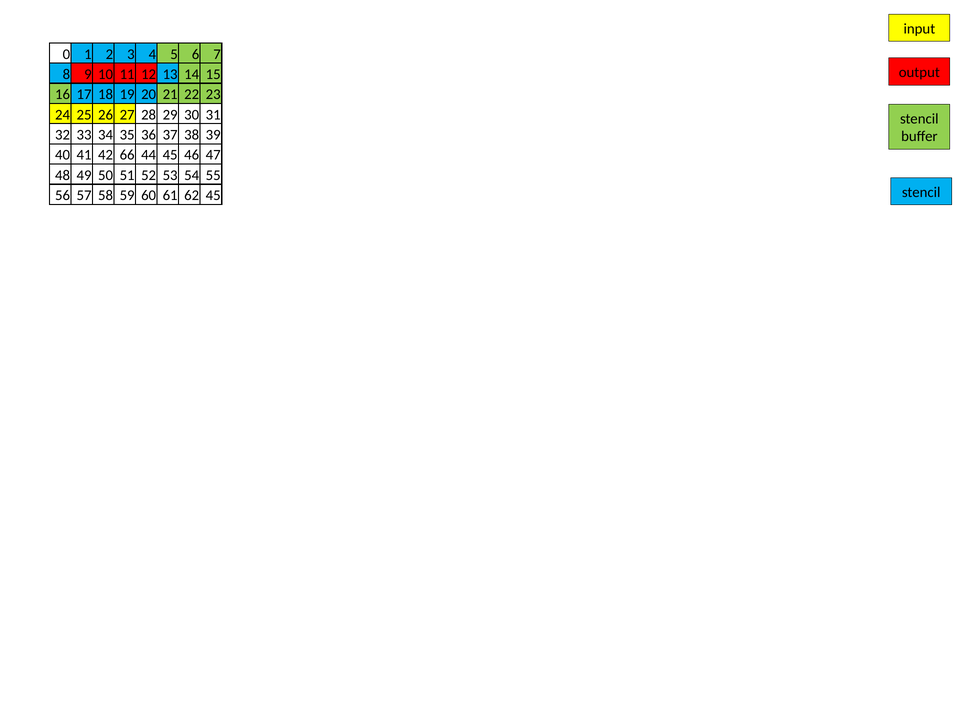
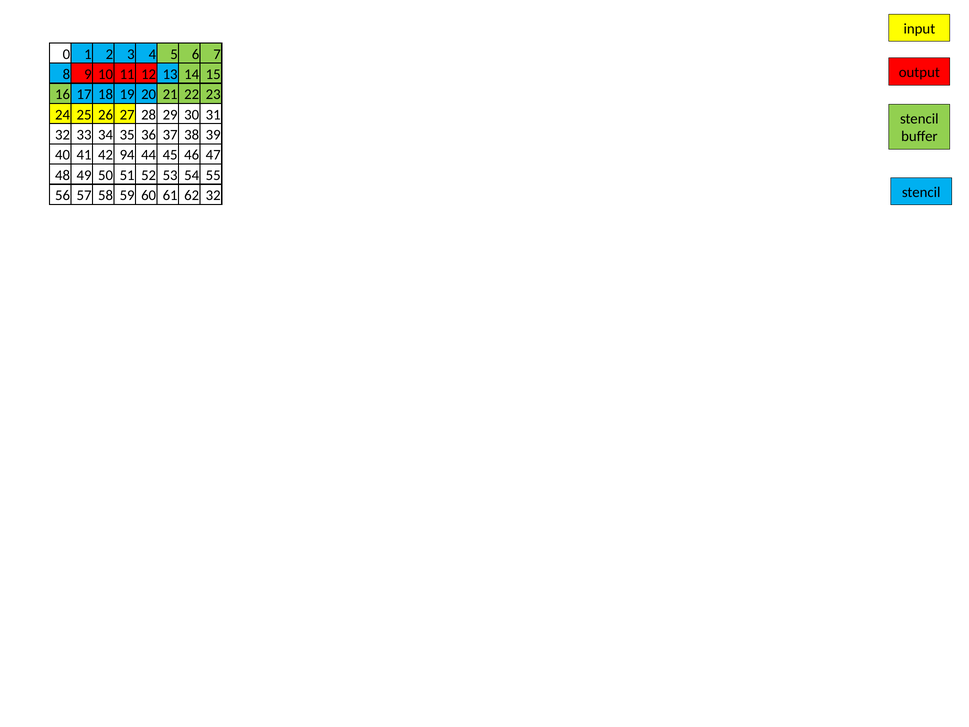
66: 66 -> 94 (127, 155)
62 45: 45 -> 32 (213, 195)
